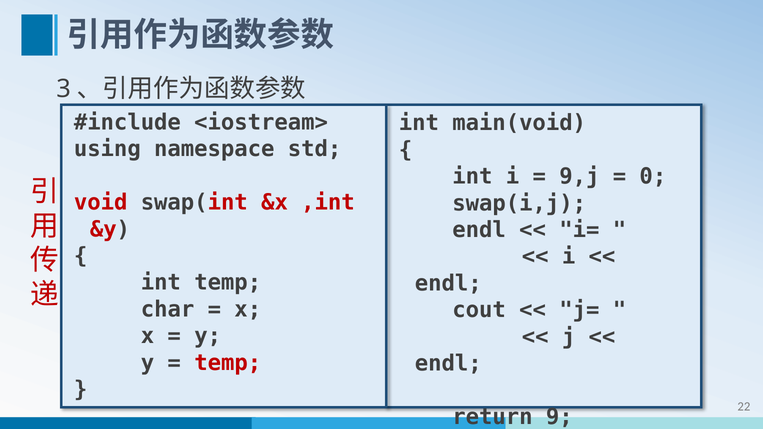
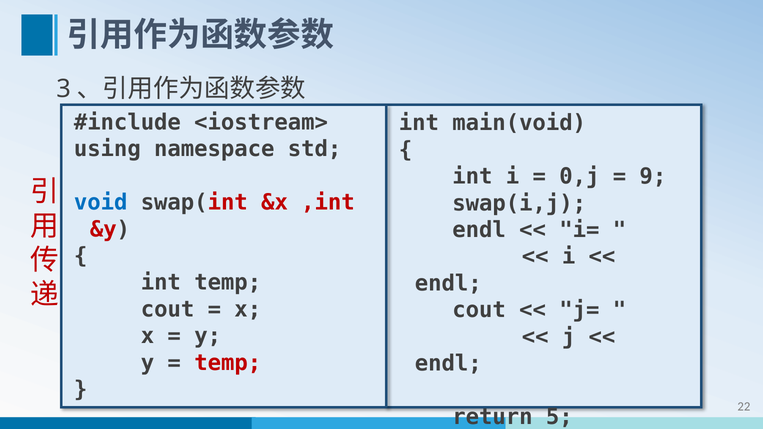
9,j: 9,j -> 0,j (579, 177)
0: 0 -> 9 (653, 177)
void colour: red -> blue (101, 203)
char: char -> cout (168, 309)
9: 9 -> 5 (559, 417)
